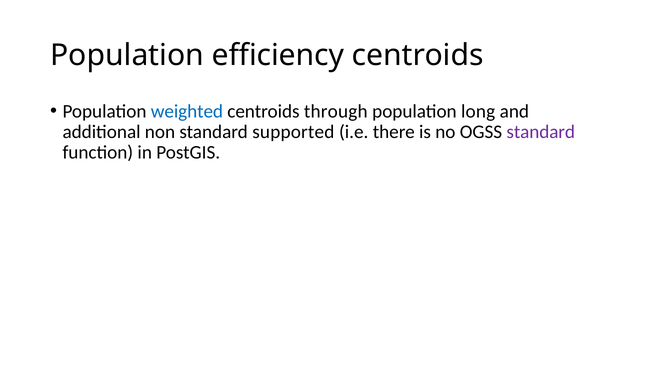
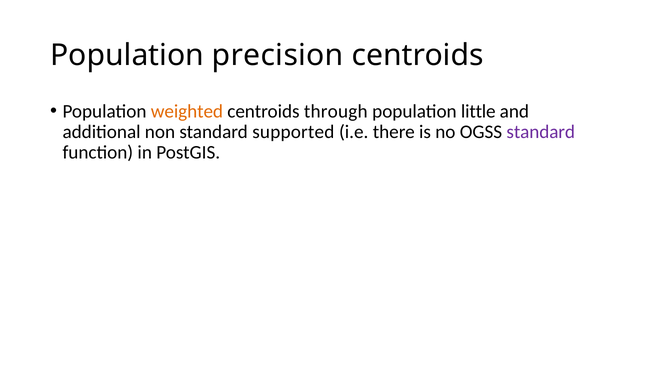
efficiency: efficiency -> precision (278, 55)
weighted colour: blue -> orange (187, 111)
long: long -> little (478, 111)
